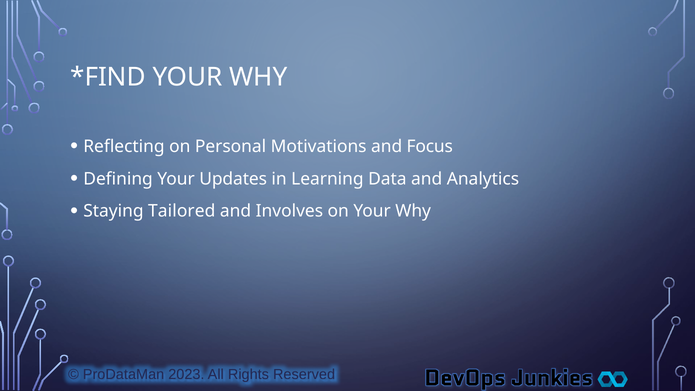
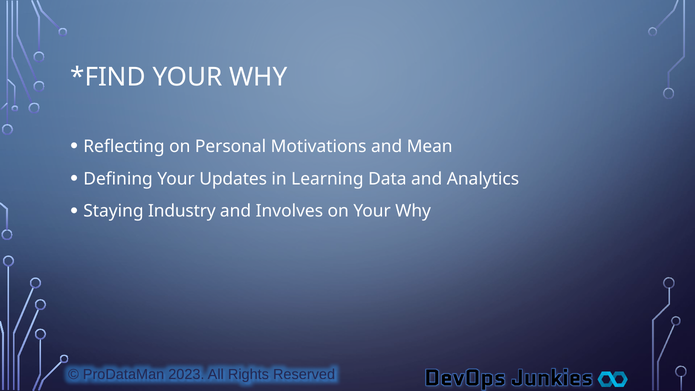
Focus: Focus -> Mean (430, 147)
Tailored: Tailored -> Industry (182, 211)
